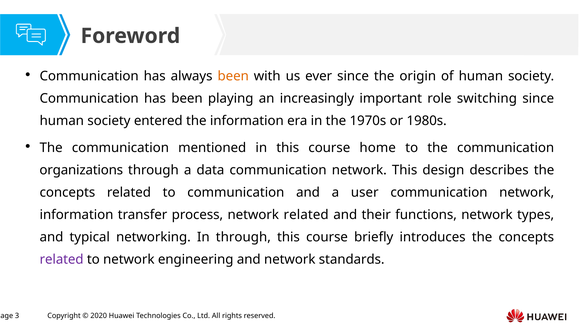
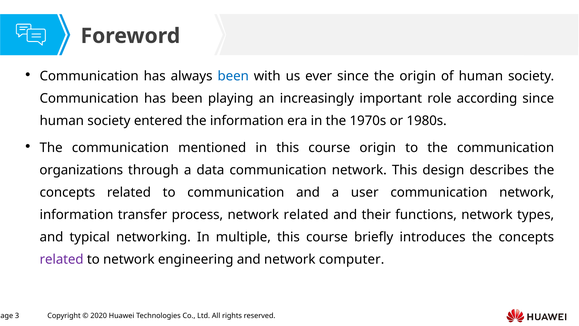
been colour: orange -> blue (233, 76)
switching: switching -> according (487, 98)
course home: home -> origin (378, 148)
In through: through -> multiple (243, 237)
standards: standards -> computer (352, 259)
